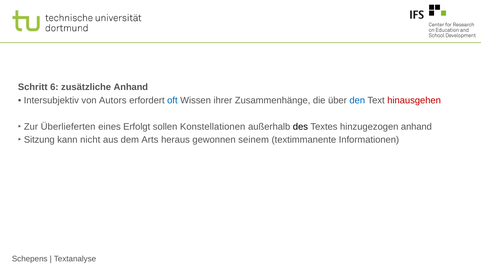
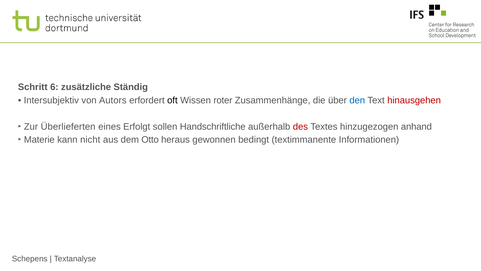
zusätzliche Anhand: Anhand -> Ständig (131, 87)
oft colour: blue -> black (172, 100)
ihrer: ihrer -> roter (223, 100)
Konstellationen: Konstellationen -> Handschriftliche (213, 126)
des colour: black -> red (300, 126)
Sitzung: Sitzung -> Materie (39, 140)
Arts: Arts -> Otto (150, 140)
seinem: seinem -> bedingt (254, 140)
